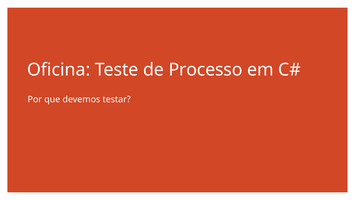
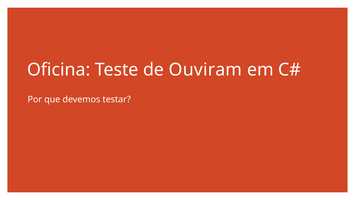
Processo: Processo -> Ouviram (205, 70)
